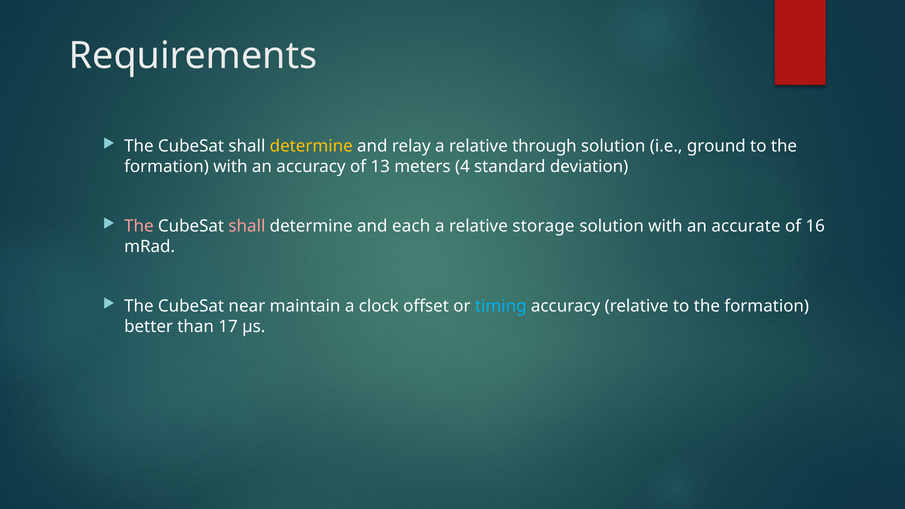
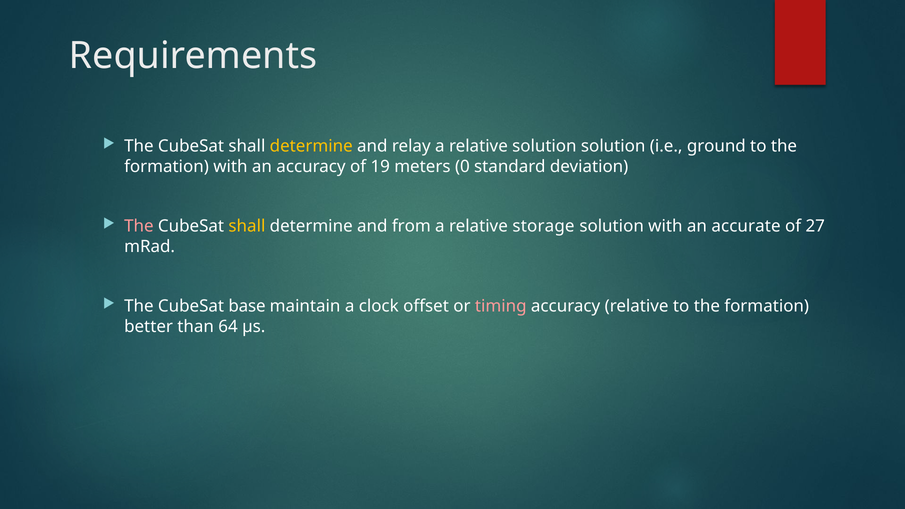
relative through: through -> solution (544, 146)
13: 13 -> 19 (380, 167)
4: 4 -> 0 (462, 167)
shall colour: pink -> yellow (247, 226)
each: each -> from (411, 226)
16: 16 -> 27 (815, 226)
near: near -> base (247, 306)
timing colour: light blue -> pink (501, 306)
17: 17 -> 64 (228, 327)
